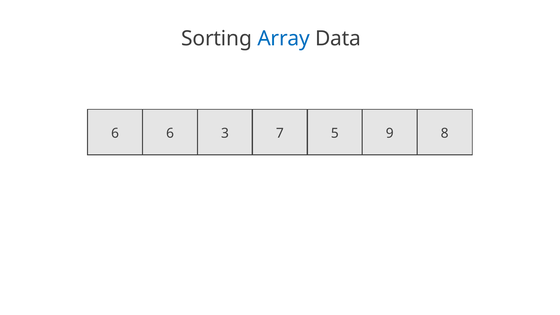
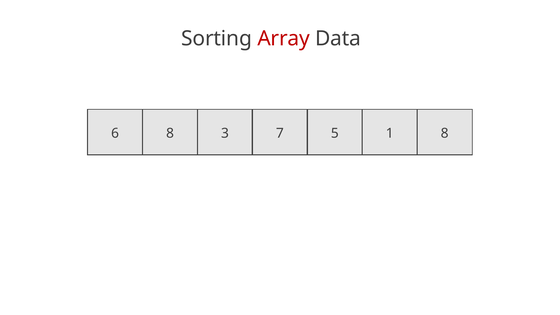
Array colour: blue -> red (284, 38)
6 6: 6 -> 8 (170, 133)
9: 9 -> 1 (390, 133)
